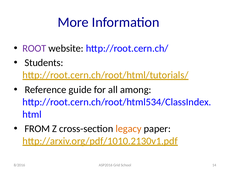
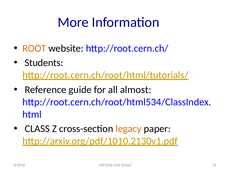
ROOT colour: purple -> orange (34, 48)
among: among -> almost (136, 89)
FROM: FROM -> CLASS (37, 128)
